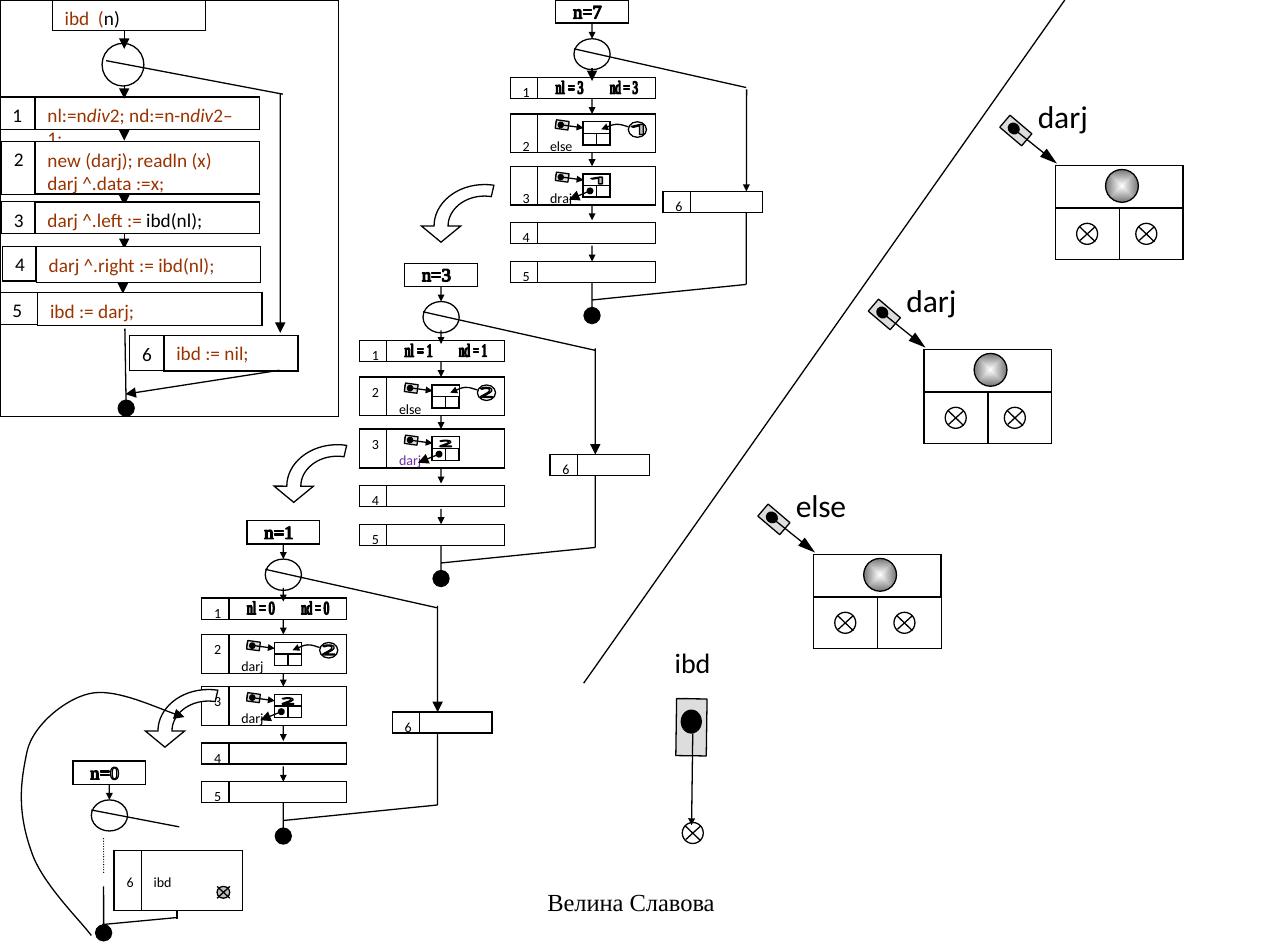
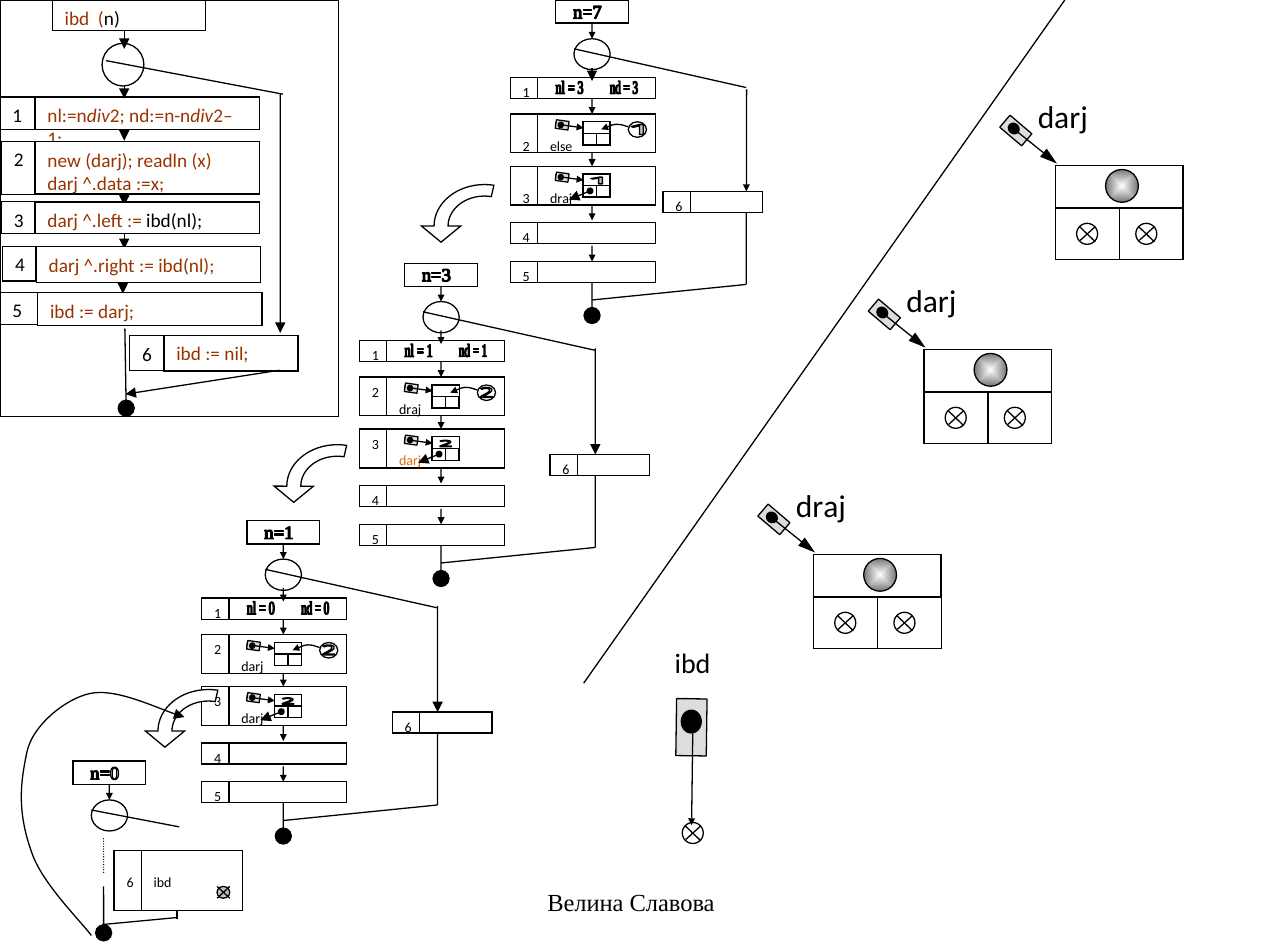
else: else -> draj (410, 410)
darj colour: purple -> orange (410, 462)
else: else -> draj (821, 508)
